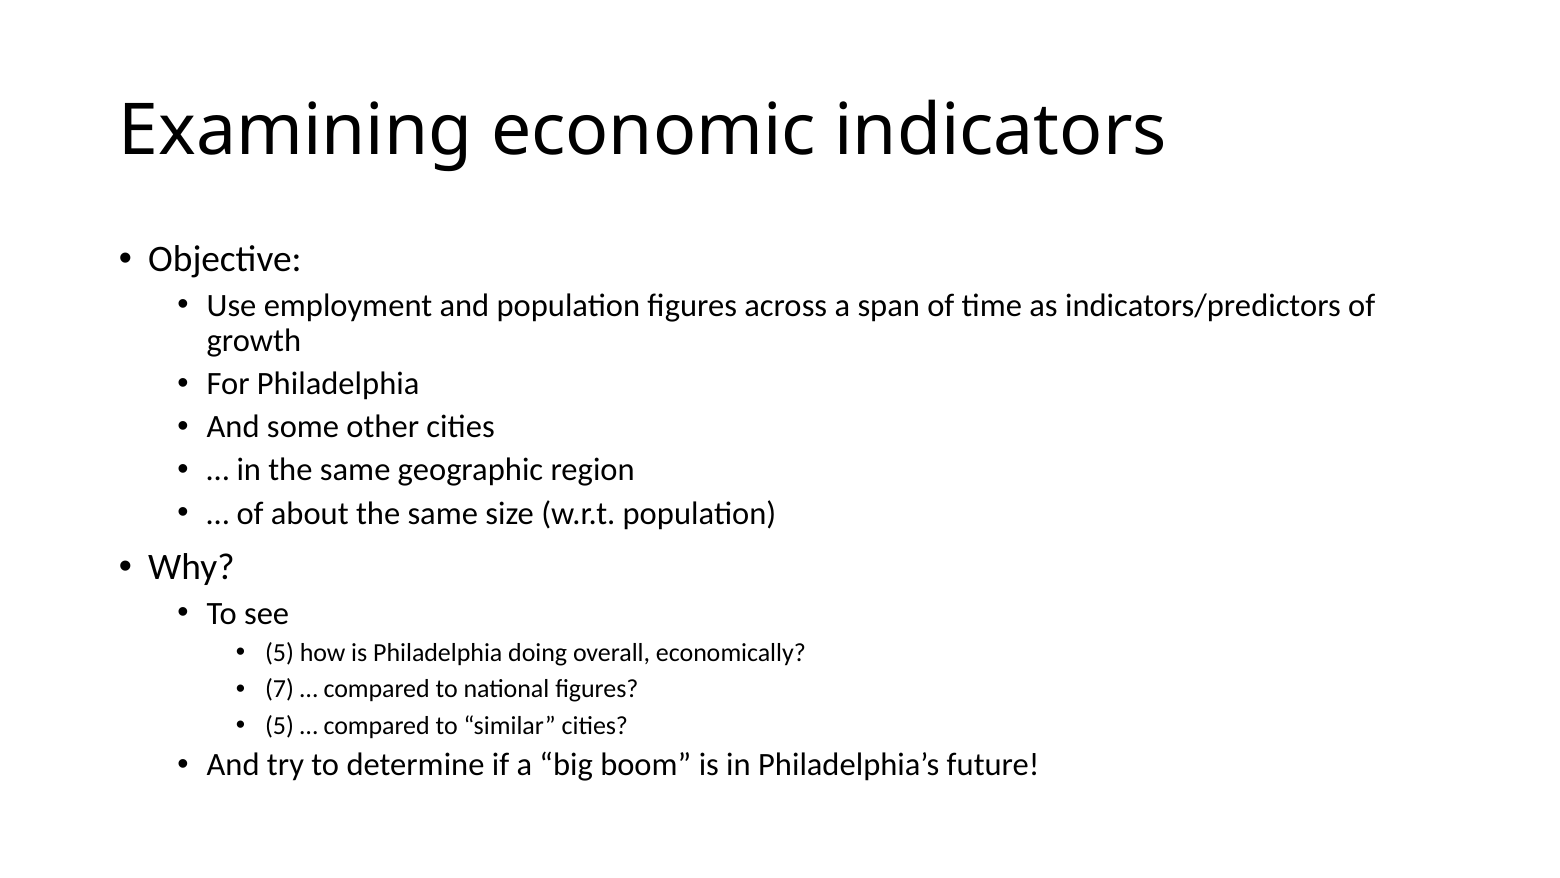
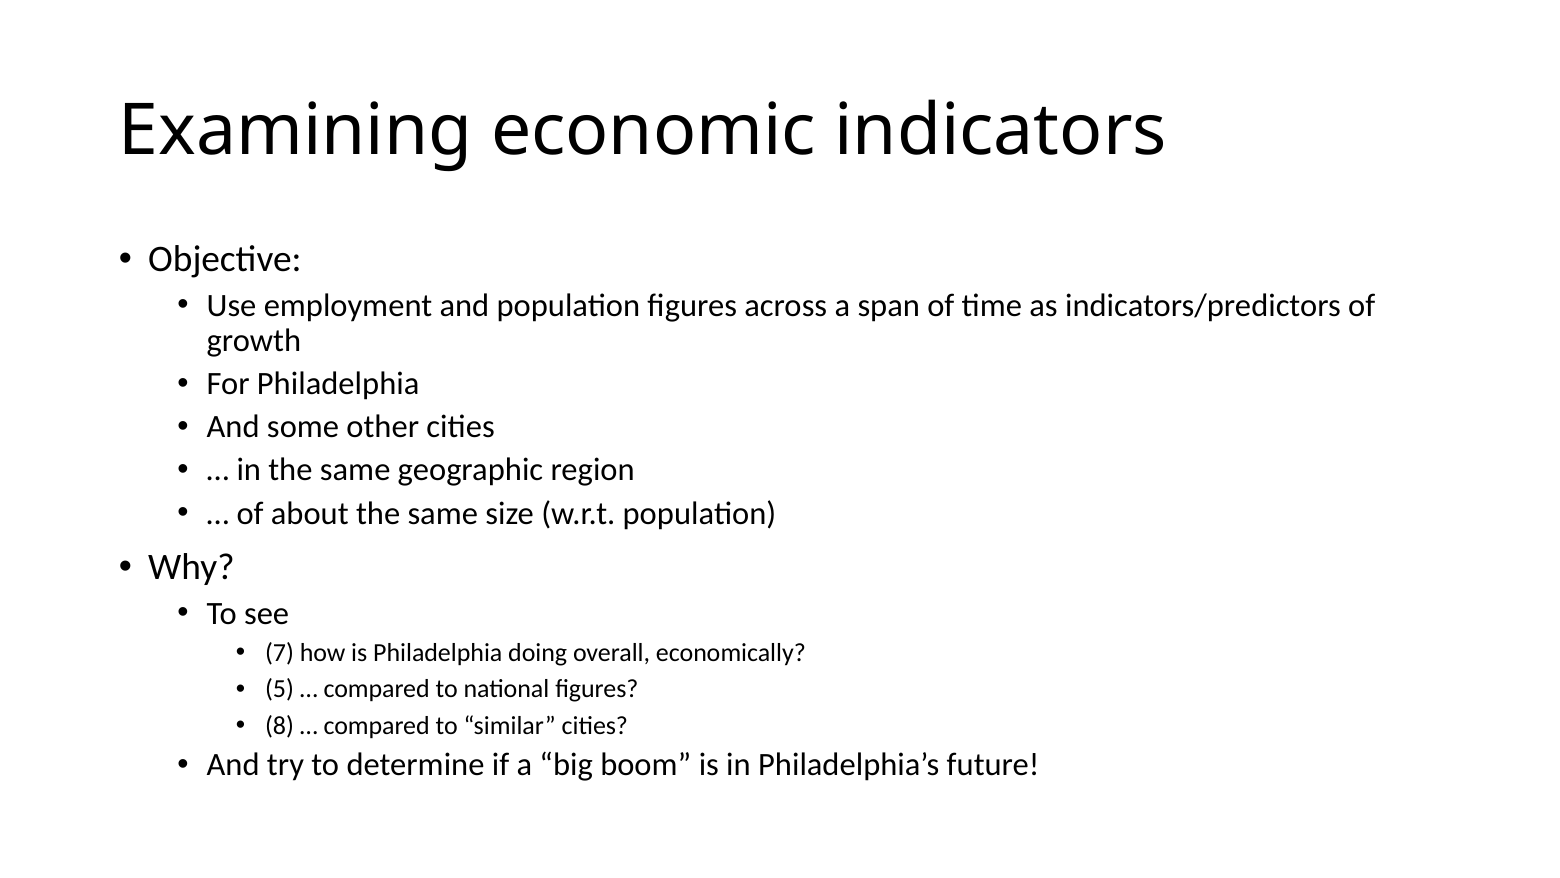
5: 5 -> 7 (280, 653)
7: 7 -> 5 (280, 689)
5: 5 -> 8 (280, 725)
